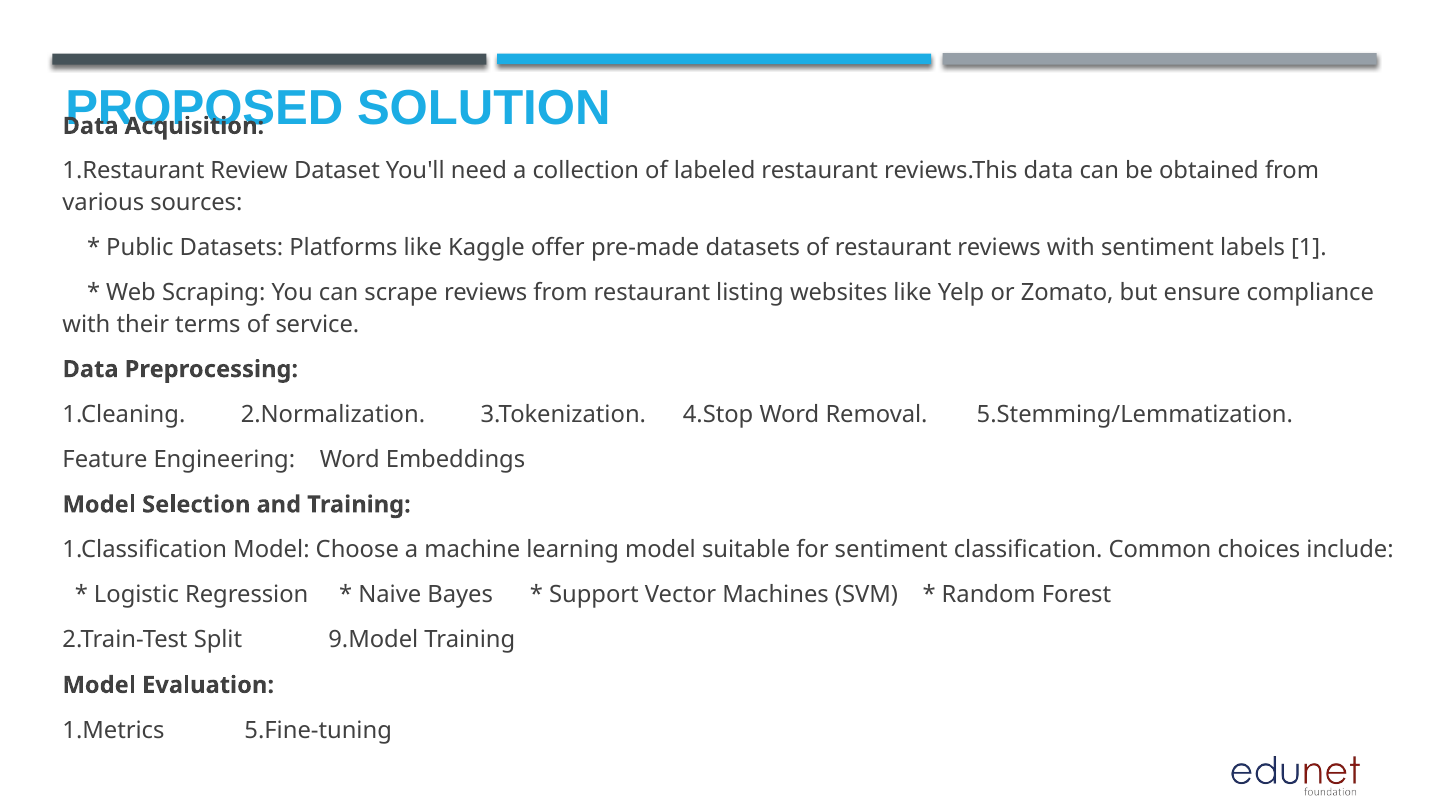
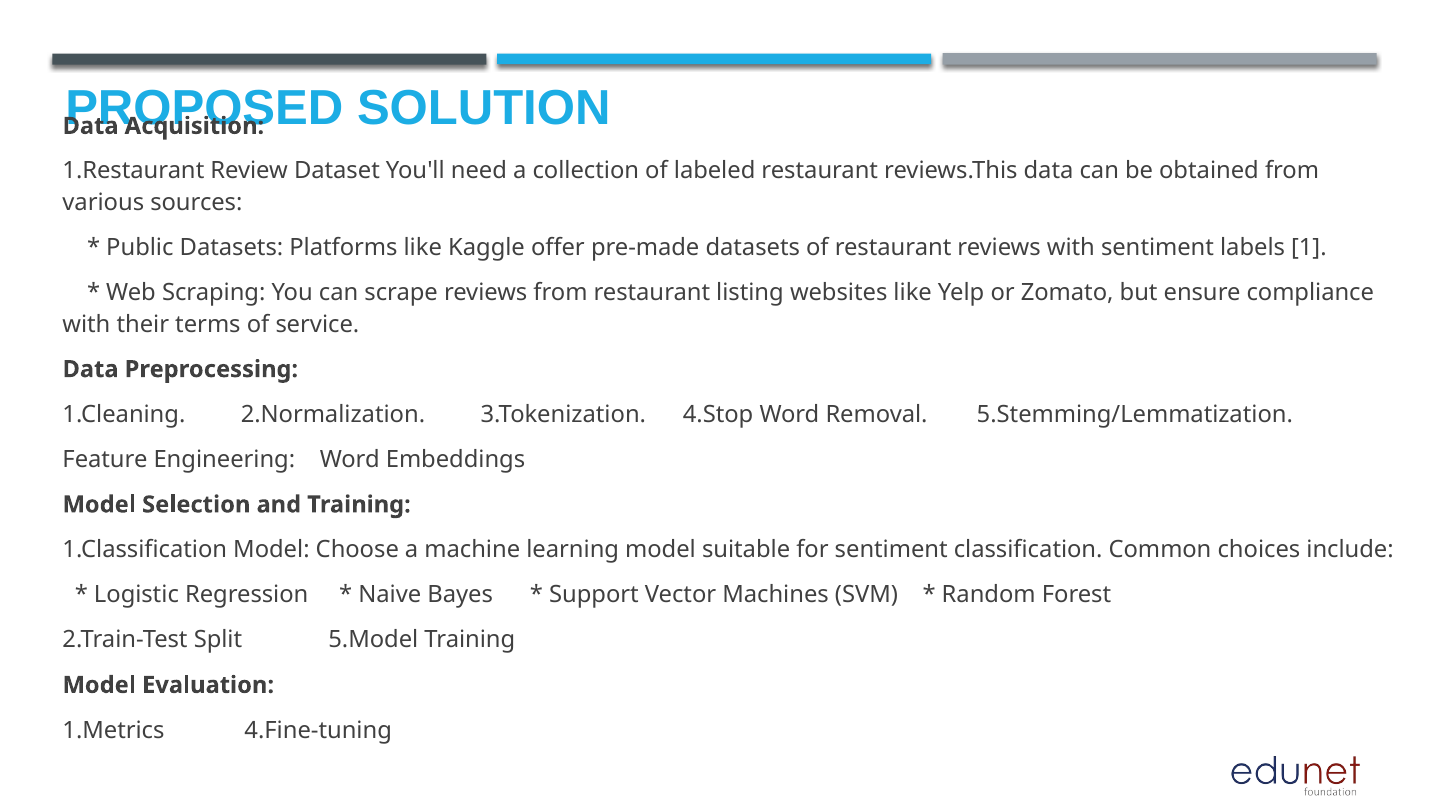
9.Model: 9.Model -> 5.Model (373, 640)
5.Fine-tuning: 5.Fine-tuning -> 4.Fine-tuning (318, 730)
